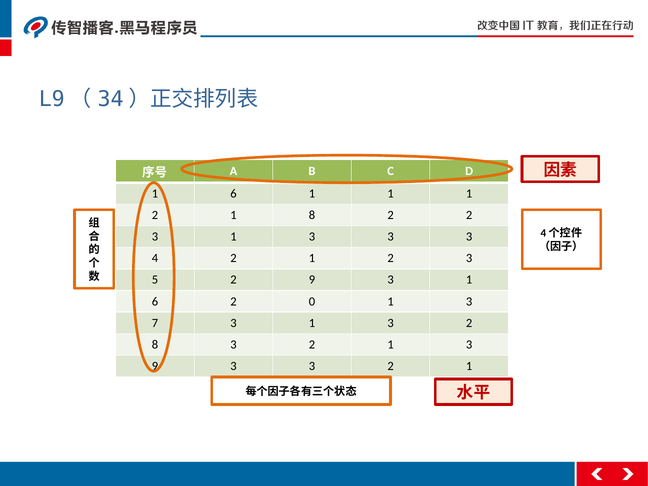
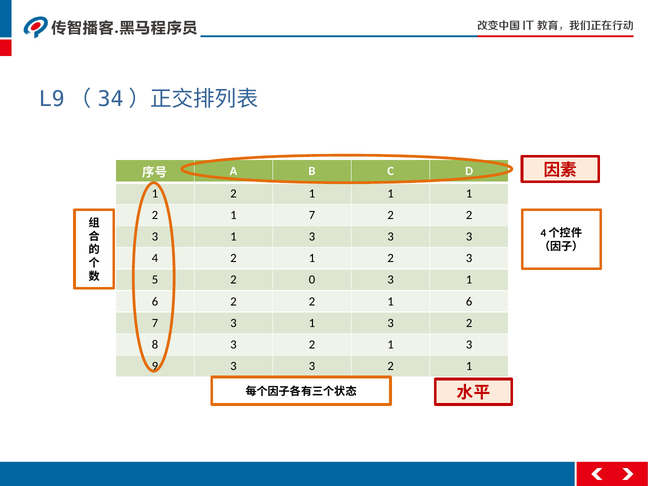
6: 6 -> 2 (233, 194)
1 8: 8 -> 7 (312, 215)
2 9: 9 -> 0 (312, 280)
6 2 0: 0 -> 2 (312, 301)
3: 3 -> 6 (469, 301)
